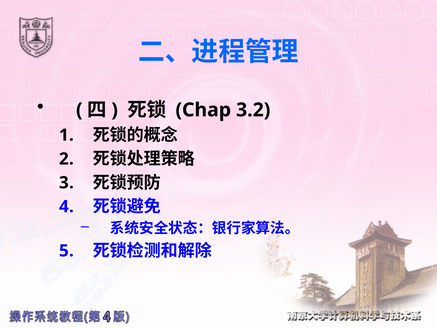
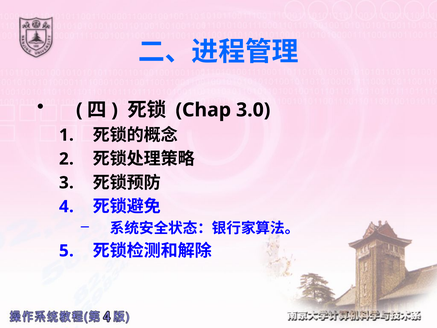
3.2: 3.2 -> 3.0 (253, 110)
